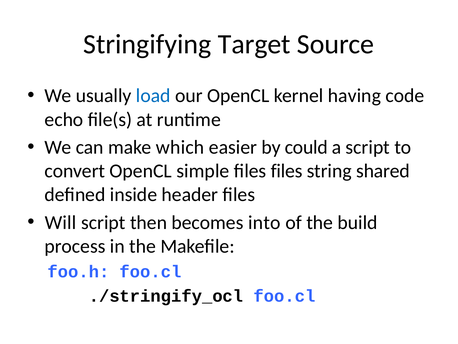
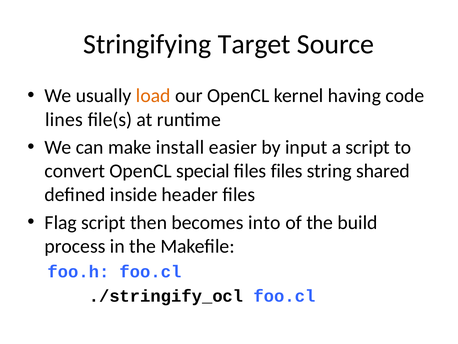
load colour: blue -> orange (153, 96)
echo: echo -> lines (64, 119)
which: which -> install (180, 147)
could: could -> input (306, 147)
simple: simple -> special (203, 171)
Will: Will -> Flag (61, 222)
